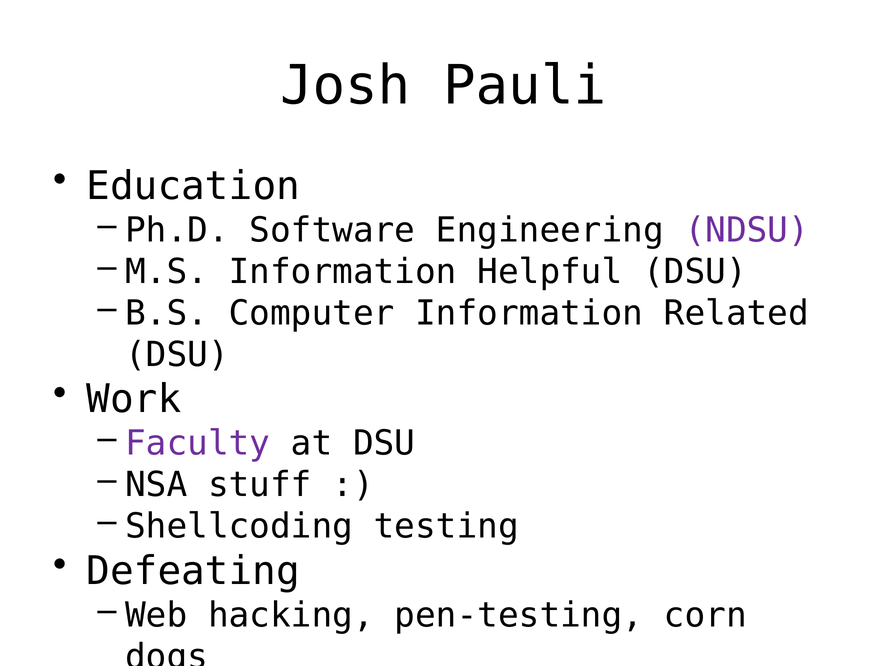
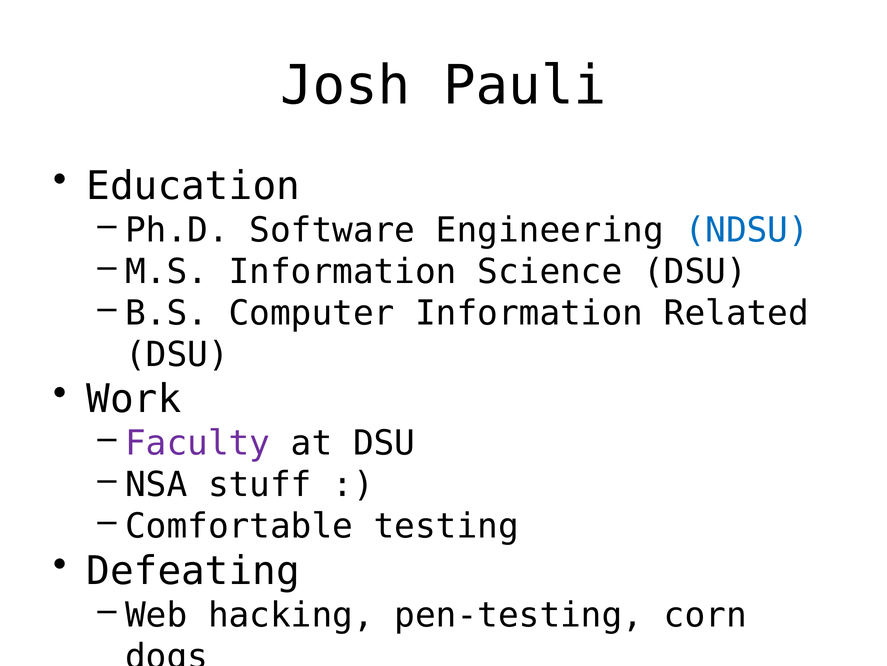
NDSU colour: purple -> blue (747, 230)
Helpful: Helpful -> Science (550, 271)
Shellcoding: Shellcoding -> Comfortable (239, 526)
